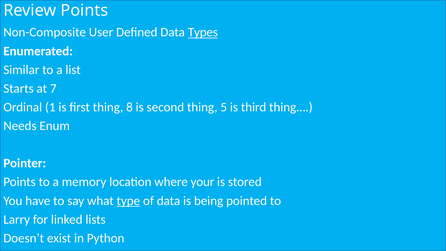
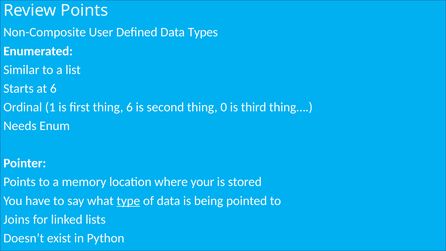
Types underline: present -> none (203, 32)
at 7: 7 -> 6 (53, 88)
thing 8: 8 -> 6 (130, 107)
5: 5 -> 0 (224, 107)
Larry: Larry -> Joins (17, 219)
